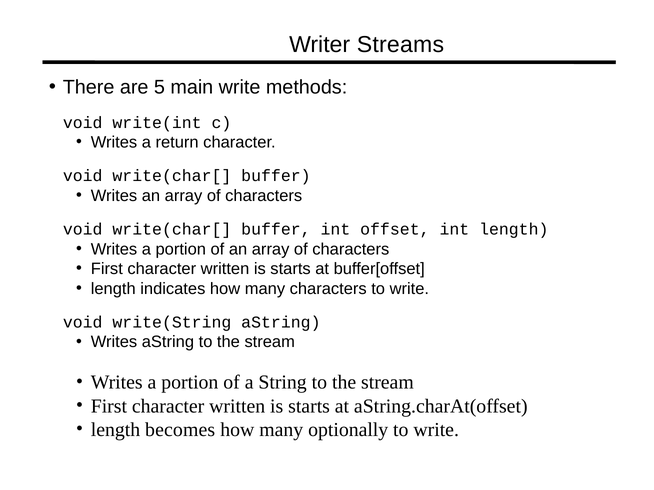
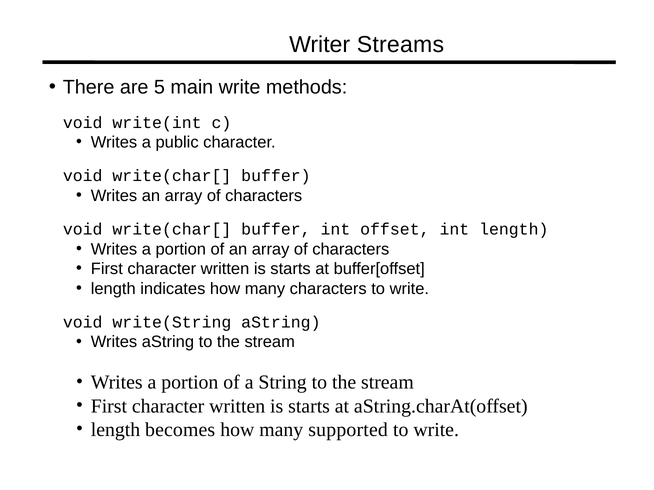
return: return -> public (177, 143)
optionally: optionally -> supported (348, 430)
